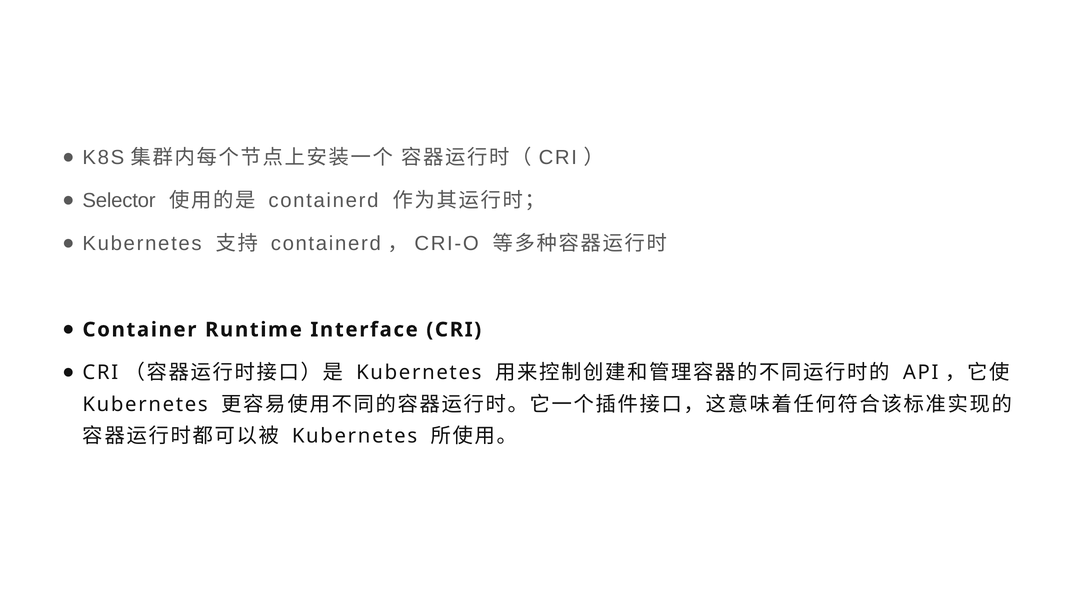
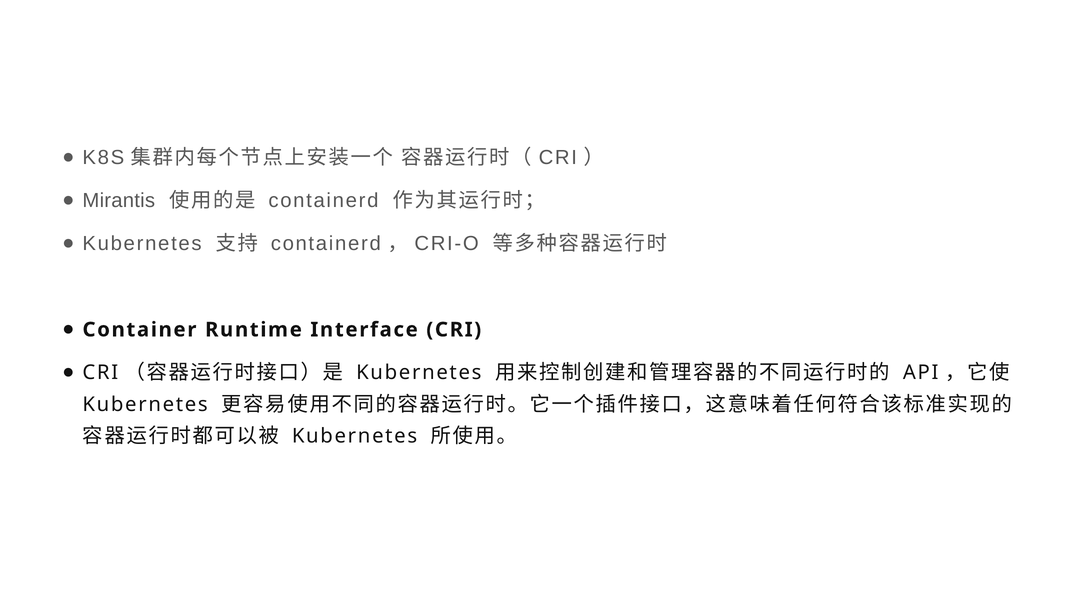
Selector: Selector -> Mirantis (119, 201)
